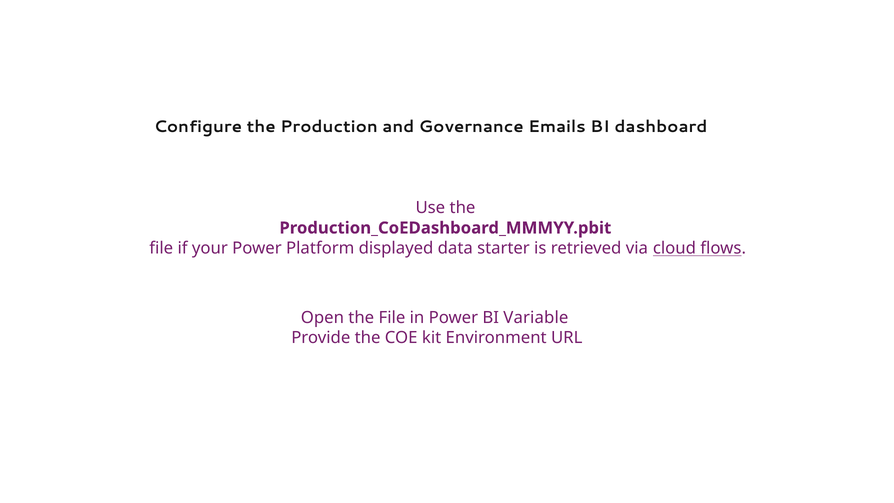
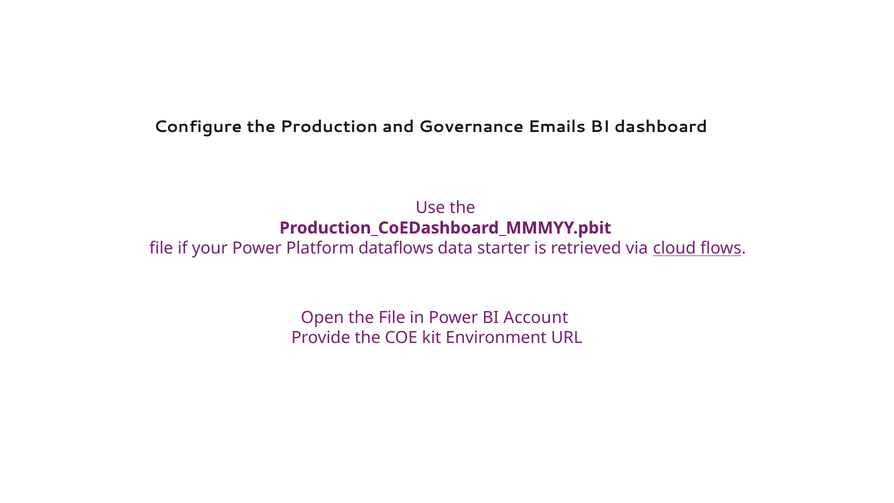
displayed: displayed -> dataflows (396, 248)
Variable: Variable -> Account (536, 317)
